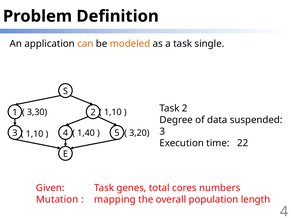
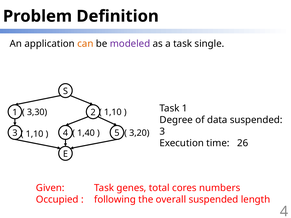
modeled colour: orange -> purple (130, 44)
Task 2: 2 -> 1 (185, 108)
22: 22 -> 26 (243, 143)
Mutation: Mutation -> Occupied (57, 200)
mapping: mapping -> following (115, 200)
overall population: population -> suspended (213, 200)
